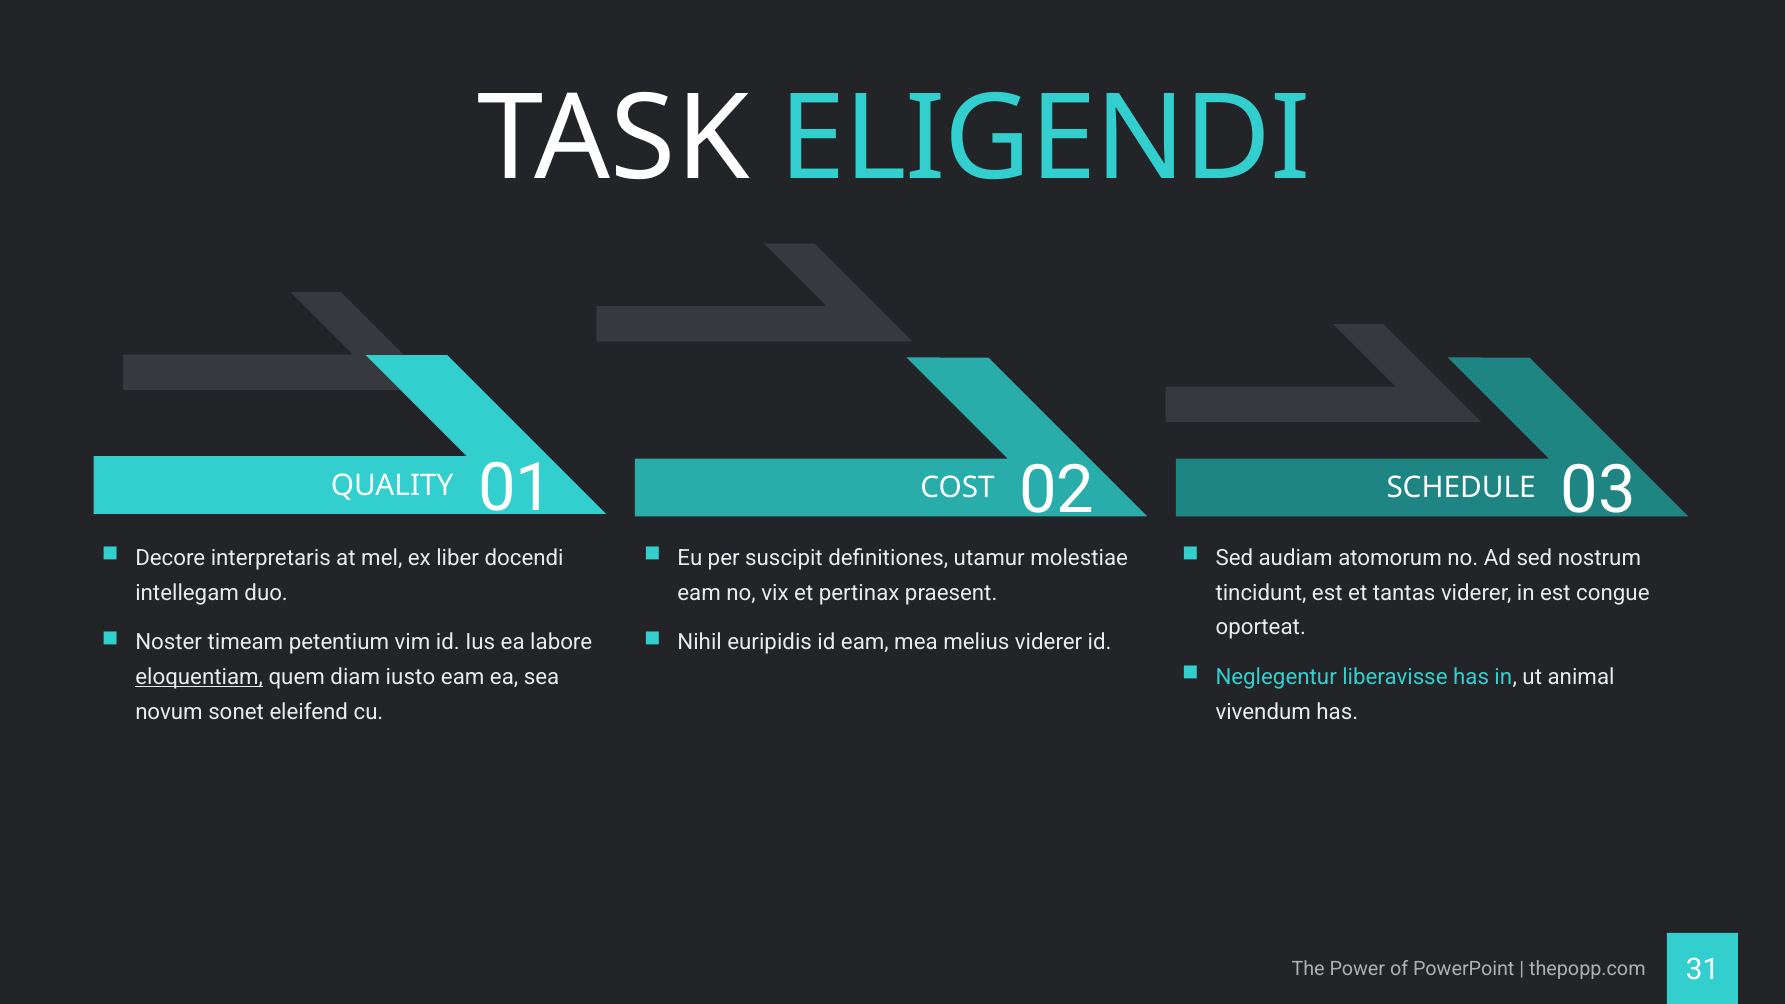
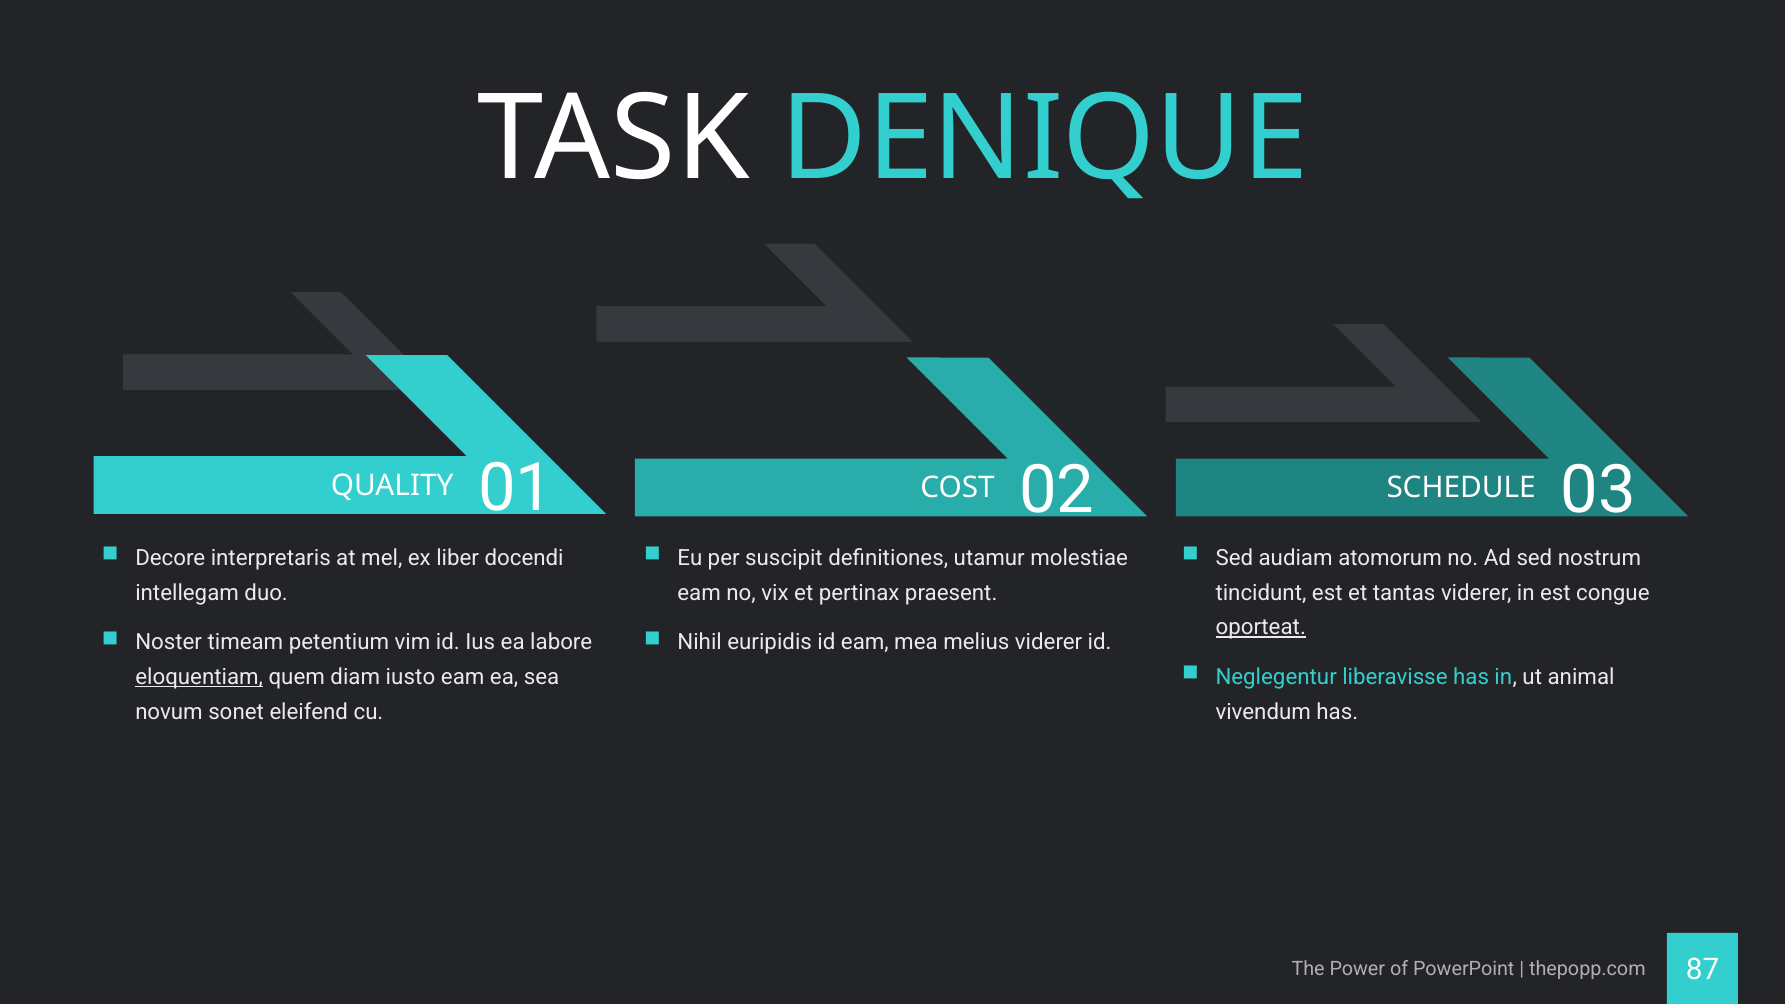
ELIGENDI: ELIGENDI -> DENIQUE (1045, 139)
oporteat underline: none -> present (1261, 628)
31: 31 -> 87 (1703, 969)
